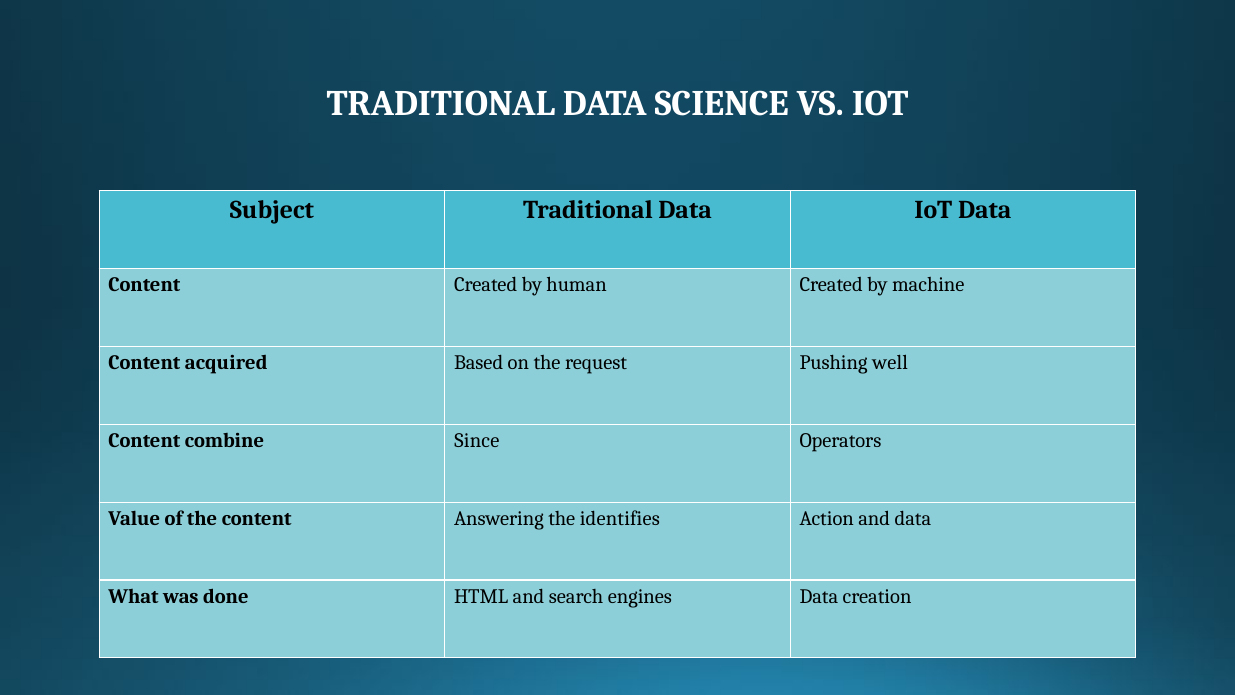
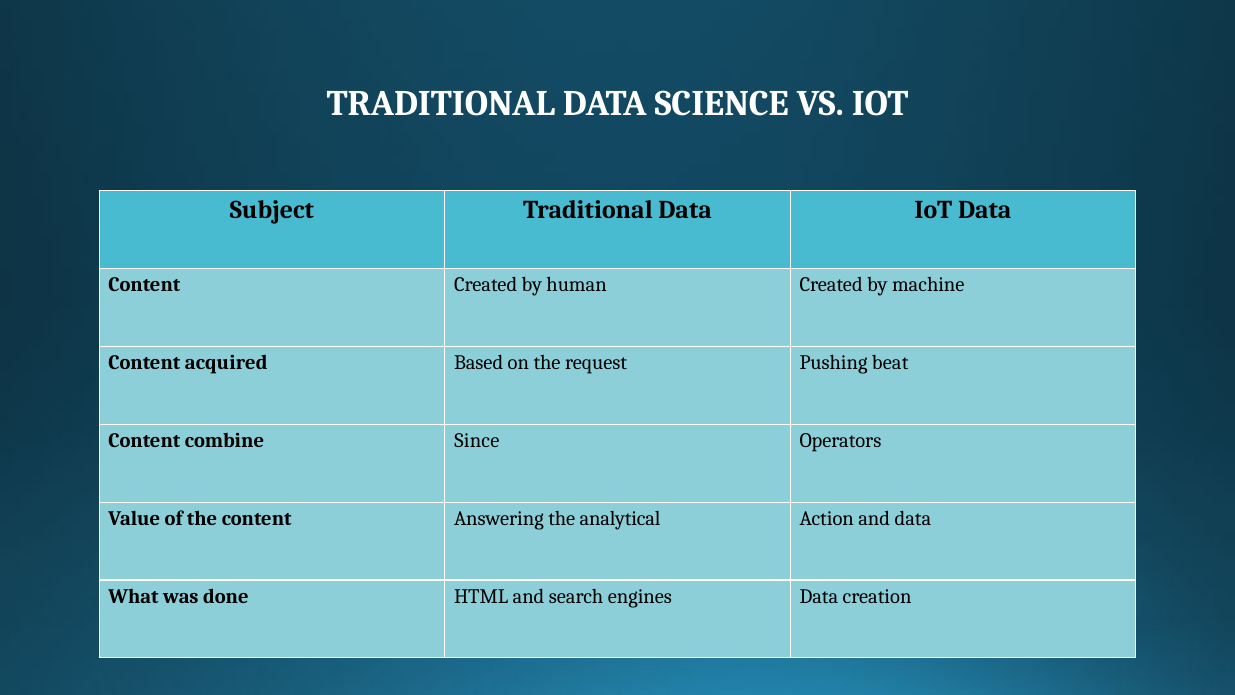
well: well -> beat (890, 363)
identifies: identifies -> analytical (620, 518)
